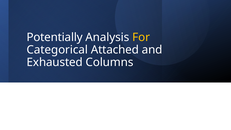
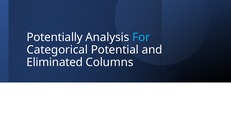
For colour: yellow -> light blue (141, 37)
Attached: Attached -> Potential (115, 50)
Exhausted: Exhausted -> Eliminated (55, 62)
